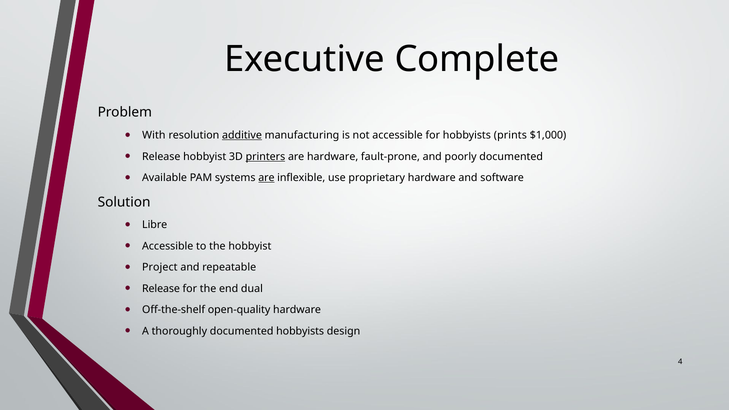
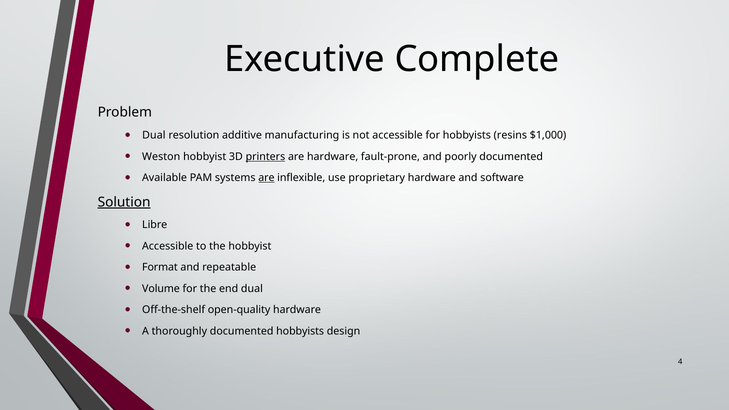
With: With -> Dual (154, 135)
additive underline: present -> none (242, 135)
prints: prints -> resins (510, 135)
Release: Release -> Weston (161, 157)
Solution underline: none -> present (124, 202)
Project: Project -> Format (160, 267)
Release: Release -> Volume (161, 289)
